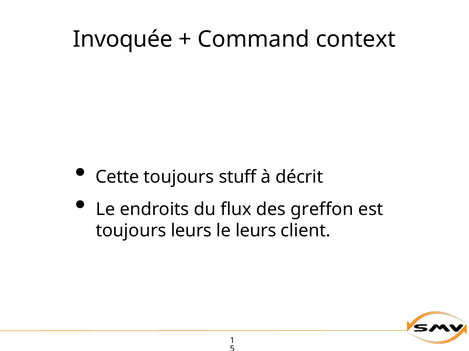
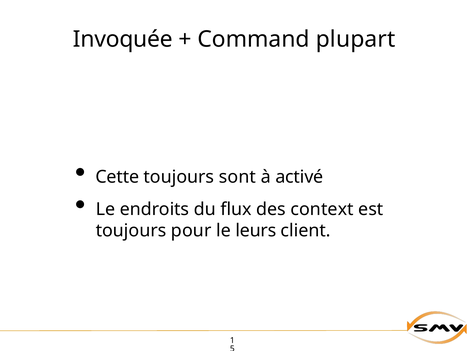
context: context -> plupart (356, 39)
stuff: stuff -> sont (237, 177)
décrit: décrit -> activé (299, 177)
greffon: greffon -> context (322, 210)
toujours leurs: leurs -> pour (191, 231)
